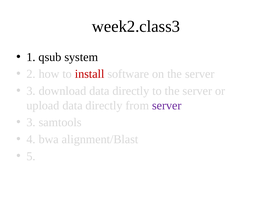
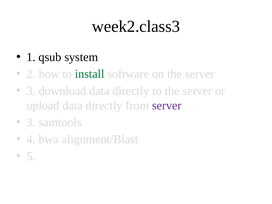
install colour: red -> green (90, 74)
